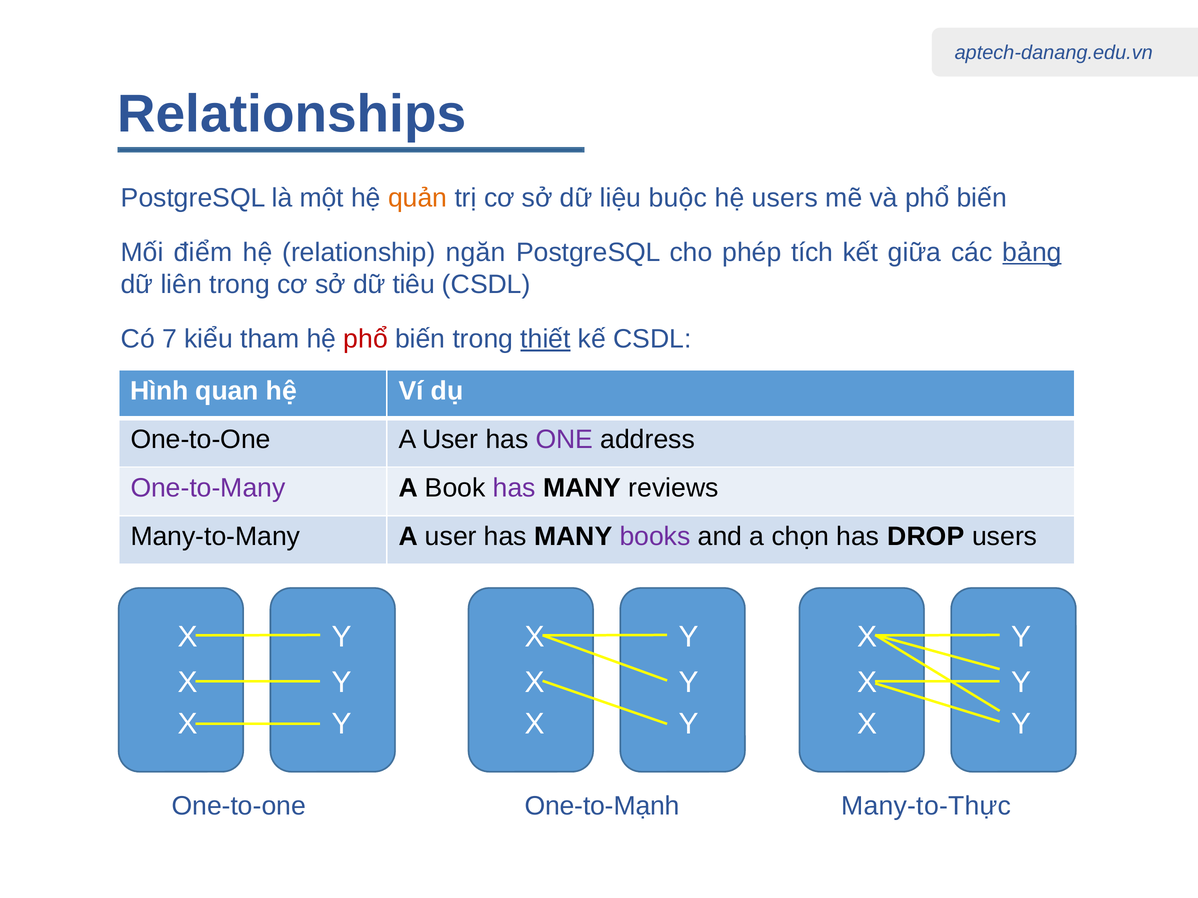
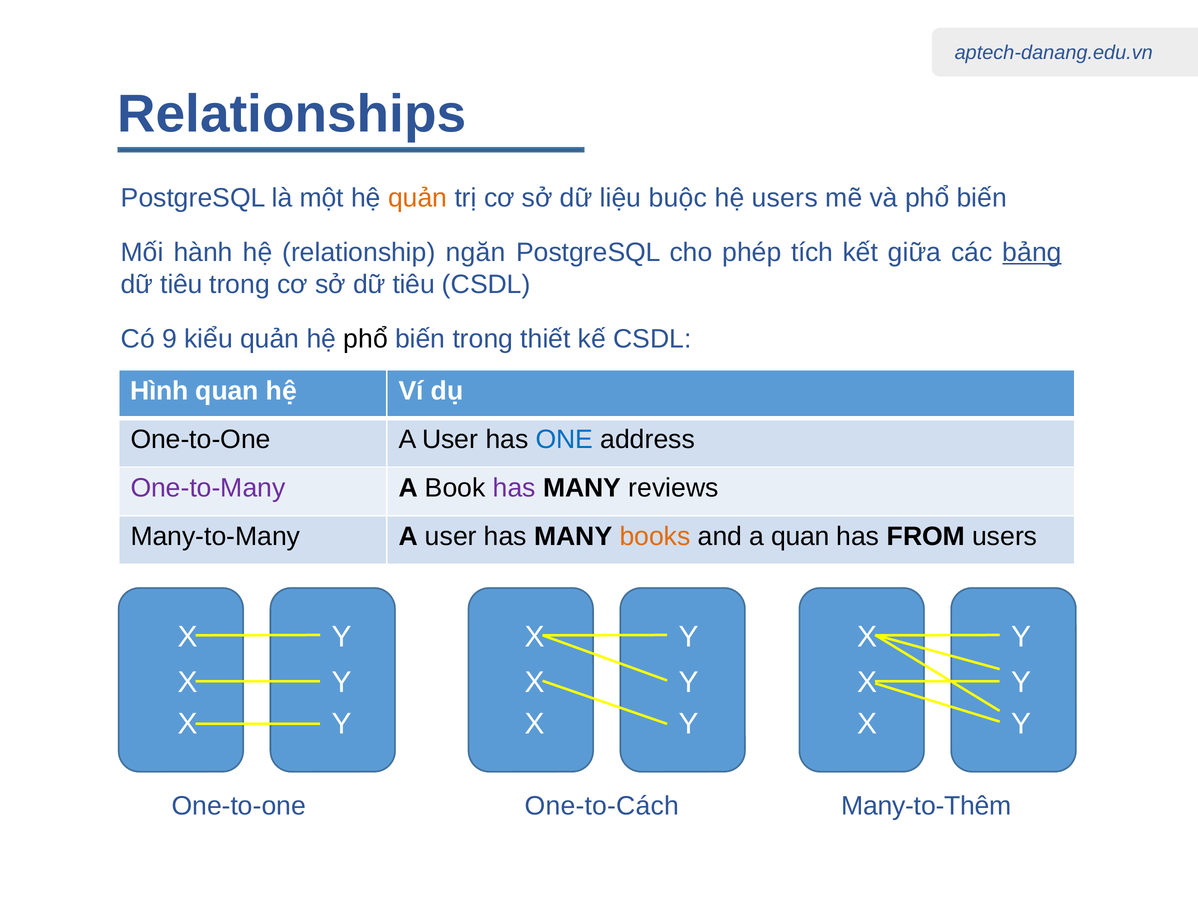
điểm: điểm -> hành (203, 253)
liên: liên -> tiêu (181, 284)
7: 7 -> 9 (169, 339)
kiểu tham: tham -> quản (270, 339)
phổ colour: red -> black (366, 339)
thiết underline: present -> none (545, 339)
ONE colour: purple -> blue (564, 440)
books colour: purple -> orange (655, 537)
a chọn: chọn -> quan (801, 537)
DROP: DROP -> FROM (926, 537)
One-to-Mạnh: One-to-Mạnh -> One-to-Cách (602, 806)
Many-to-Thực: Many-to-Thực -> Many-to-Thêm (926, 806)
